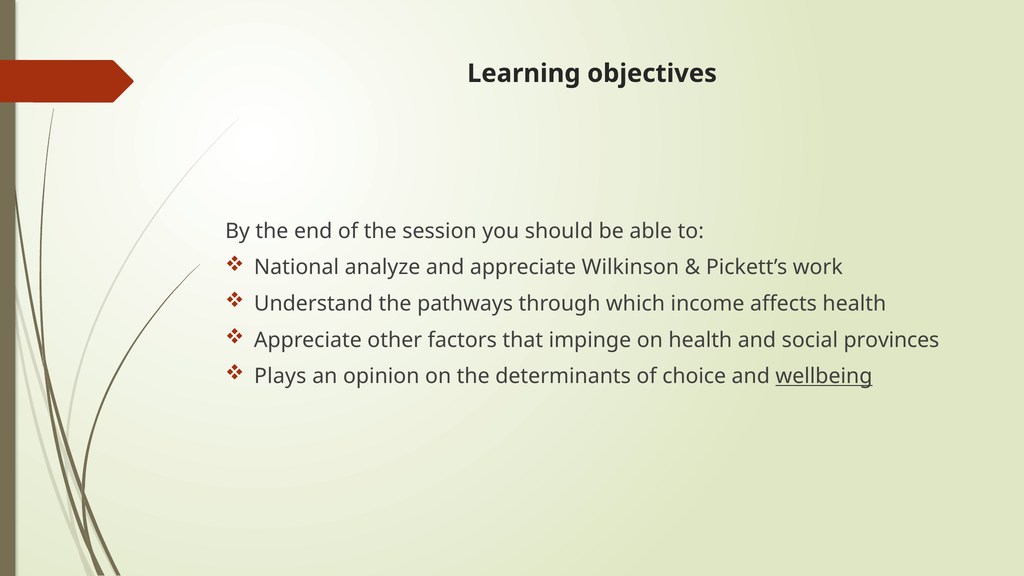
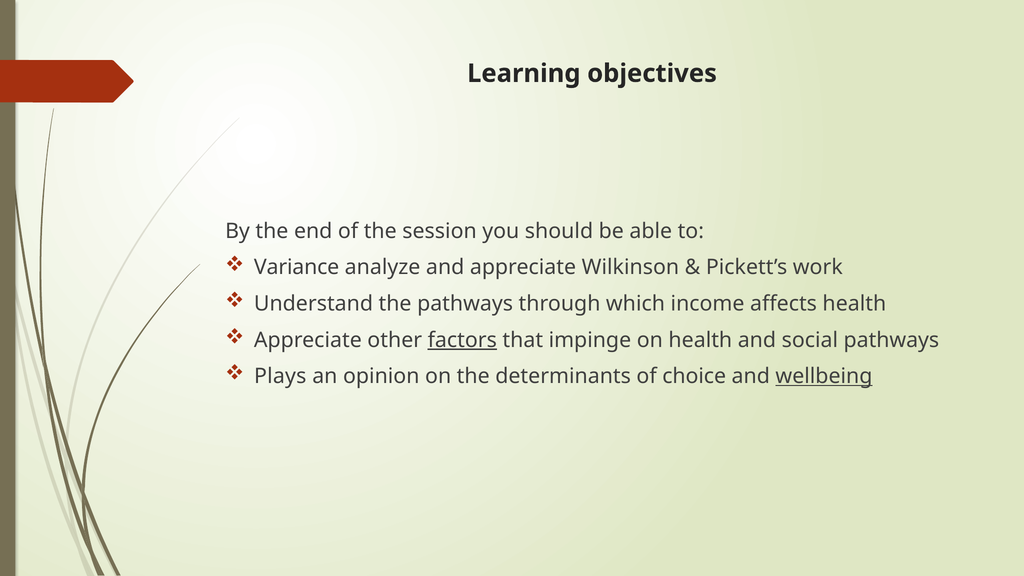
National: National -> Variance (297, 267)
factors underline: none -> present (462, 340)
social provinces: provinces -> pathways (891, 340)
